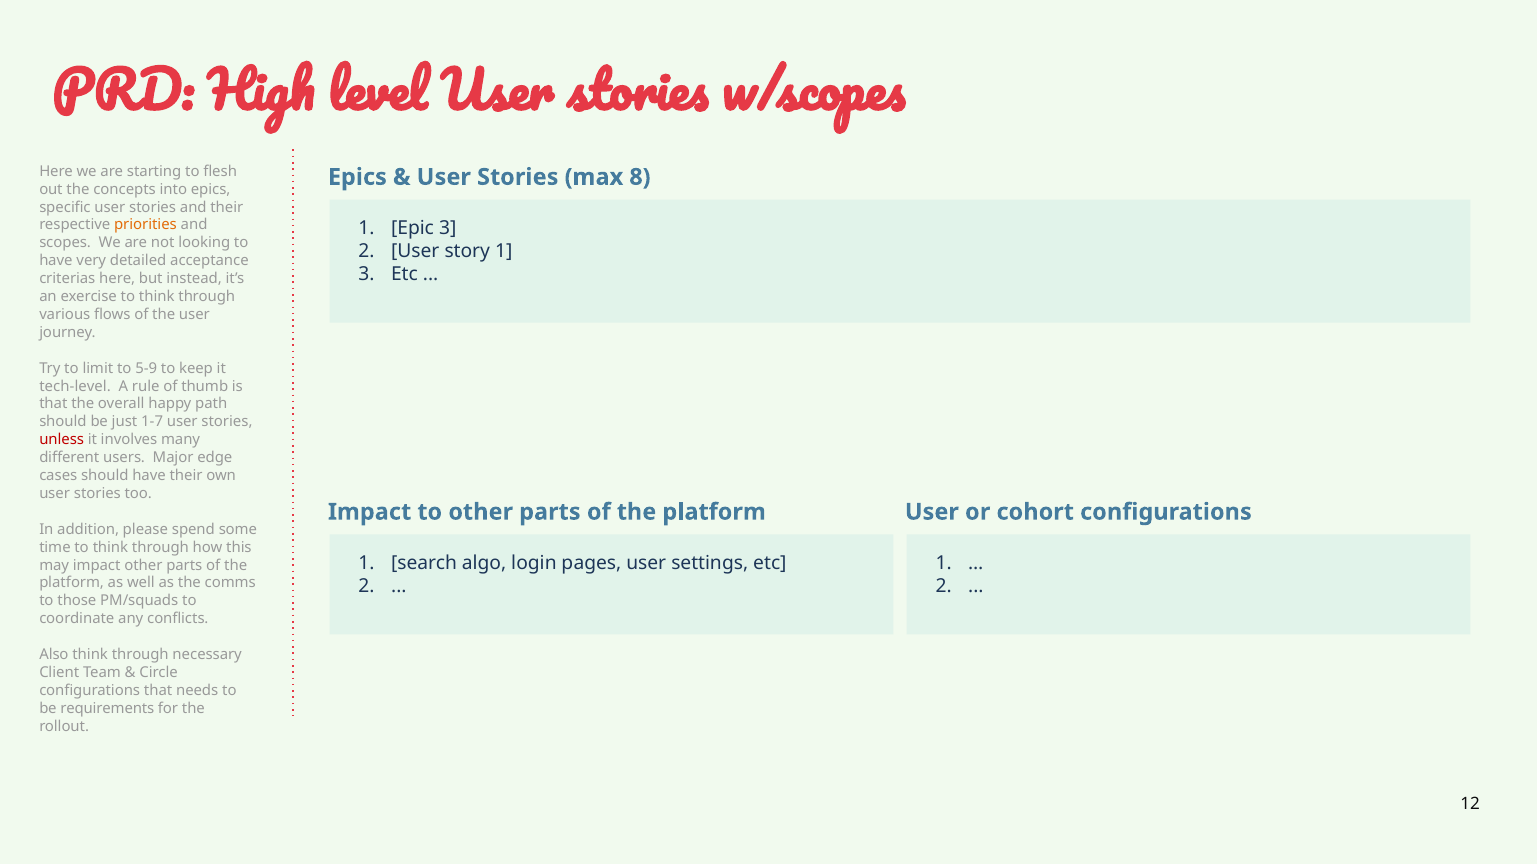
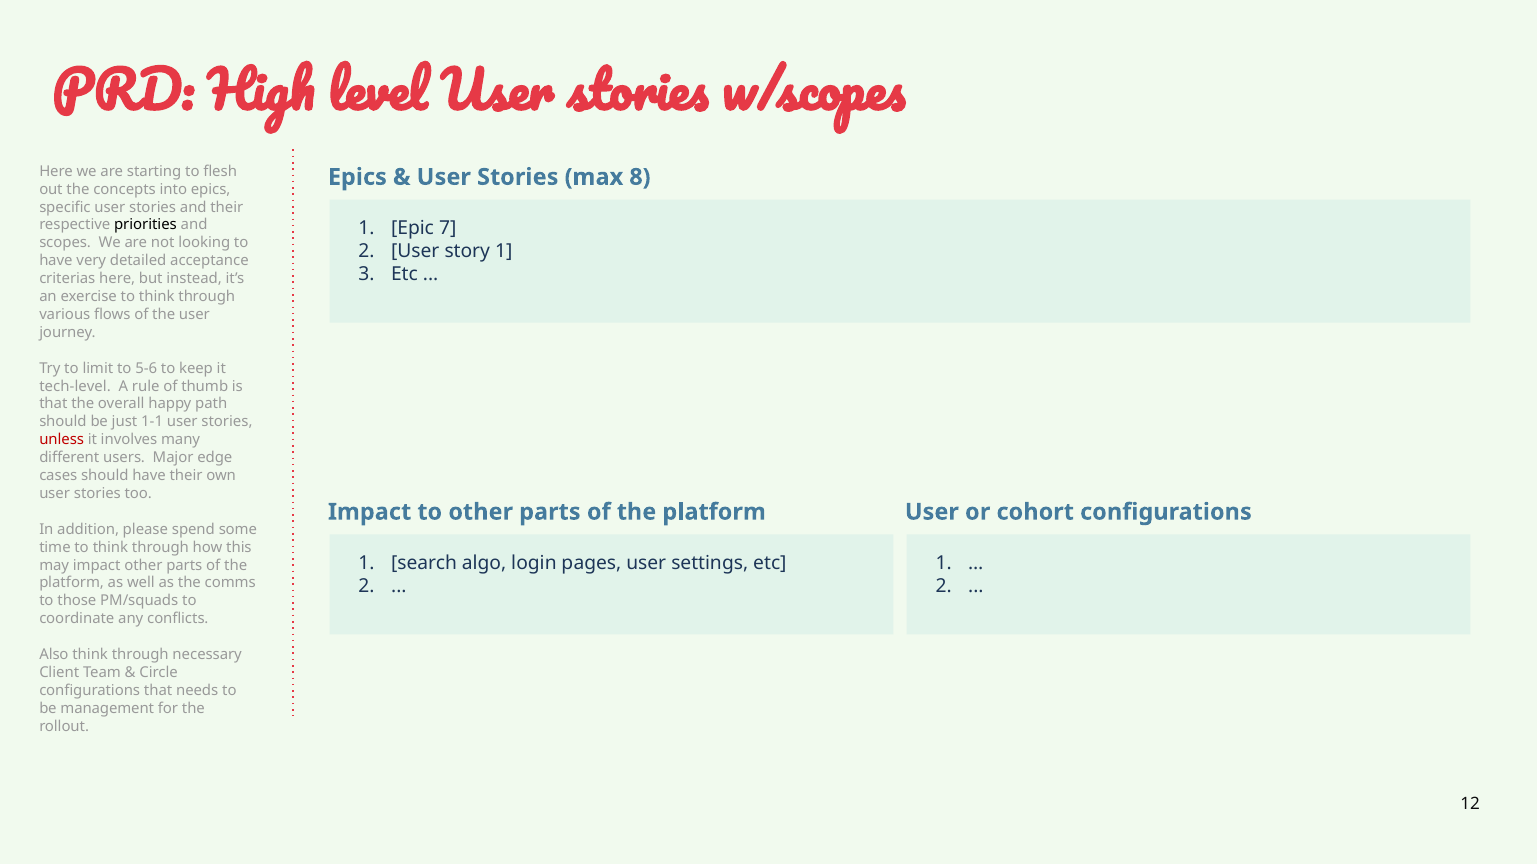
priorities colour: orange -> black (145, 225)
Epic 3: 3 -> 7 (448, 228)
5-9: 5-9 -> 5-6 (146, 368)
1-7: 1-7 -> 1-1 (152, 422)
requirements: requirements -> management (107, 709)
